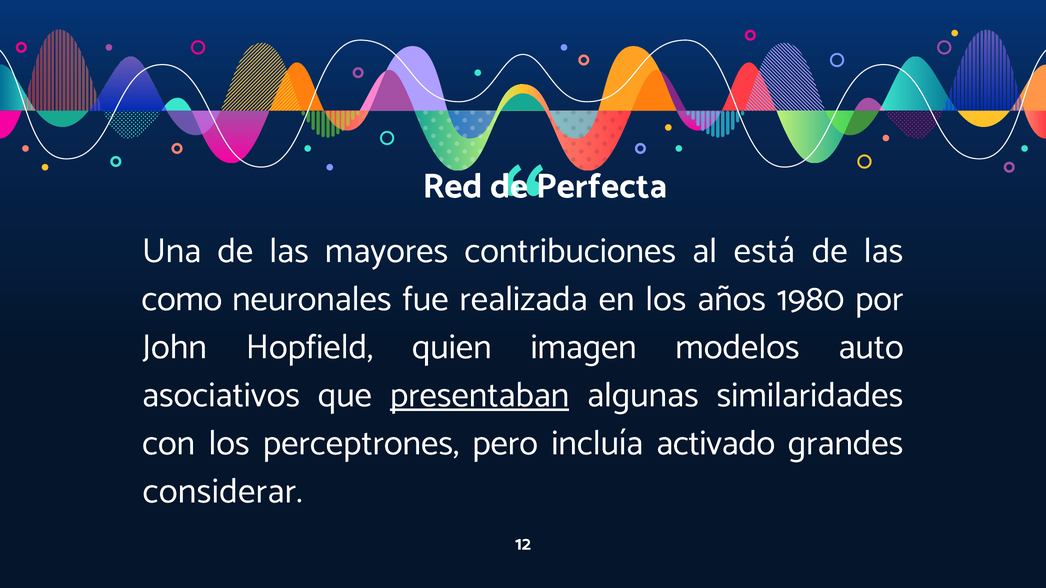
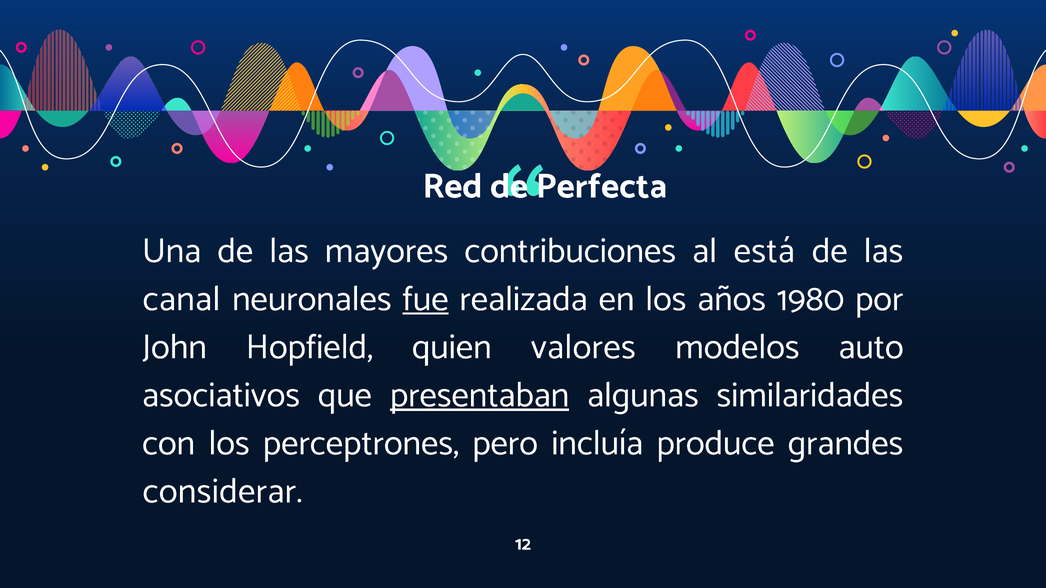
como: como -> canal (181, 299)
fue underline: none -> present (425, 299)
imagen: imagen -> valores (583, 347)
activado: activado -> produce (716, 443)
